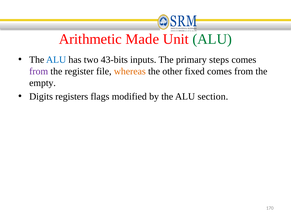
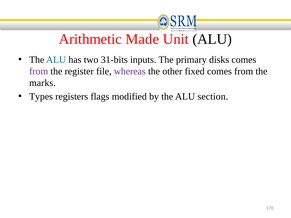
ALU colour: green -> black (212, 39)
43-bits: 43-bits -> 31-bits (114, 60)
steps: steps -> disks (219, 60)
whereas colour: orange -> purple (130, 71)
empty: empty -> marks (42, 83)
Digits: Digits -> Types (41, 97)
